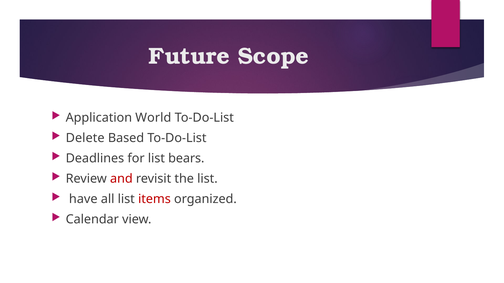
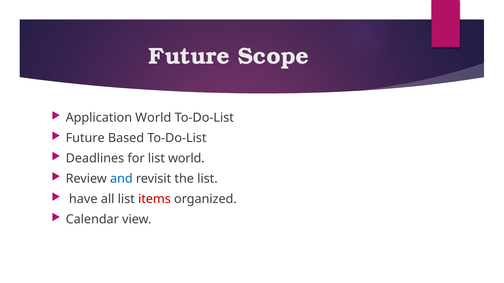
Delete: Delete -> Future (85, 138)
list bears: bears -> world (186, 159)
and colour: red -> blue (121, 179)
